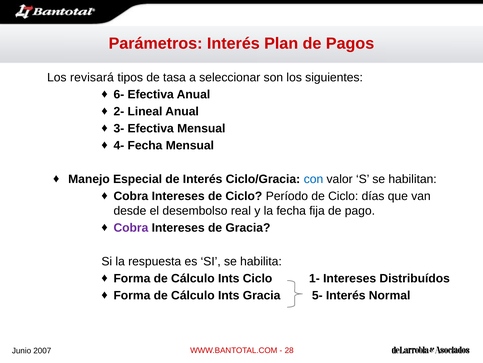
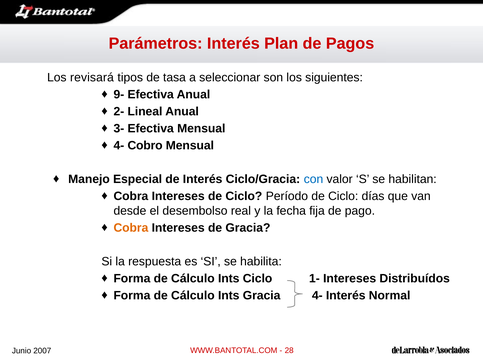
6-: 6- -> 9- (119, 94)
4- Fecha: Fecha -> Cobro (145, 145)
Cobra colour: purple -> orange (131, 227)
Gracia 5-: 5- -> 4- (317, 295)
